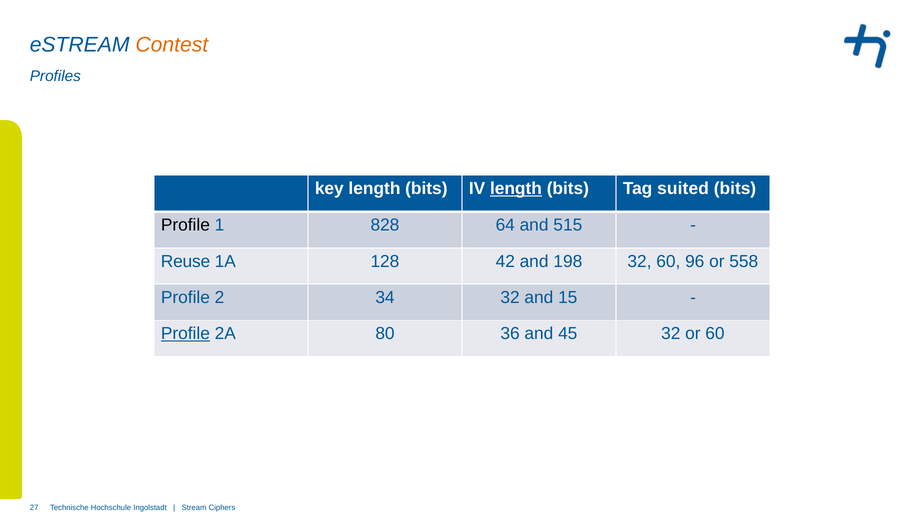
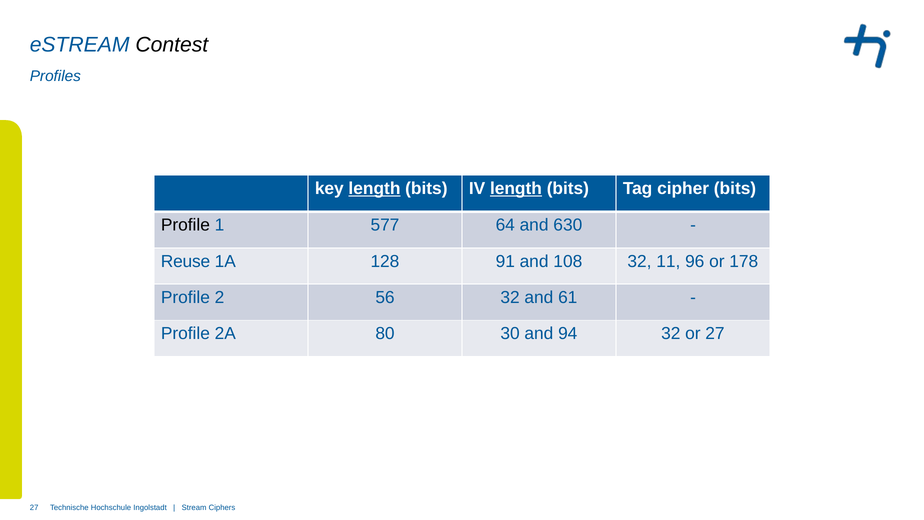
Contest colour: orange -> black (172, 45)
length underline: none -> present (374, 188)
suited: suited -> cipher (683, 188)
828: 828 -> 577 (385, 225)
515: 515 -> 630 (568, 225)
42: 42 -> 91 (505, 261)
198: 198 -> 108 (568, 261)
32 60: 60 -> 11 (668, 261)
558: 558 -> 178 (744, 261)
34: 34 -> 56 (385, 297)
15: 15 -> 61 (568, 297)
Profile underline: present -> none (185, 334)
36: 36 -> 30 (510, 334)
45: 45 -> 94 (568, 334)
or 60: 60 -> 27 (715, 334)
